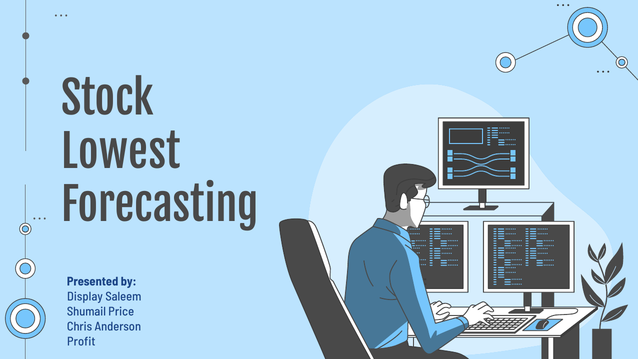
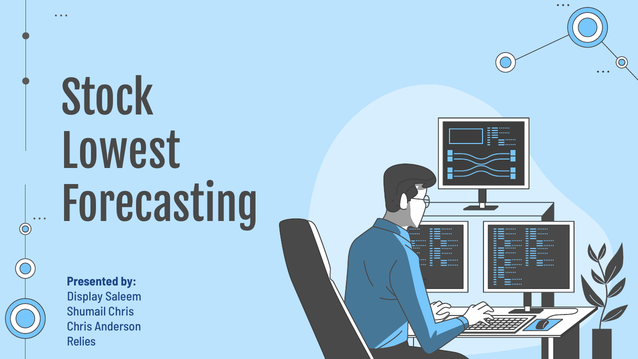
Shumail Price: Price -> Chris (121, 312)
Profit: Profit -> Relies (81, 341)
